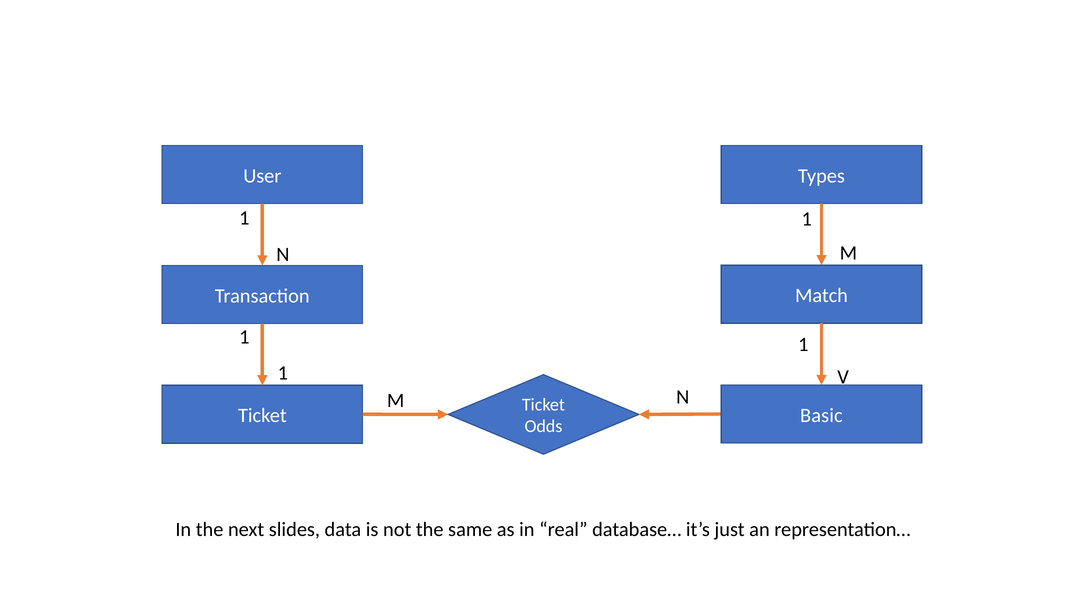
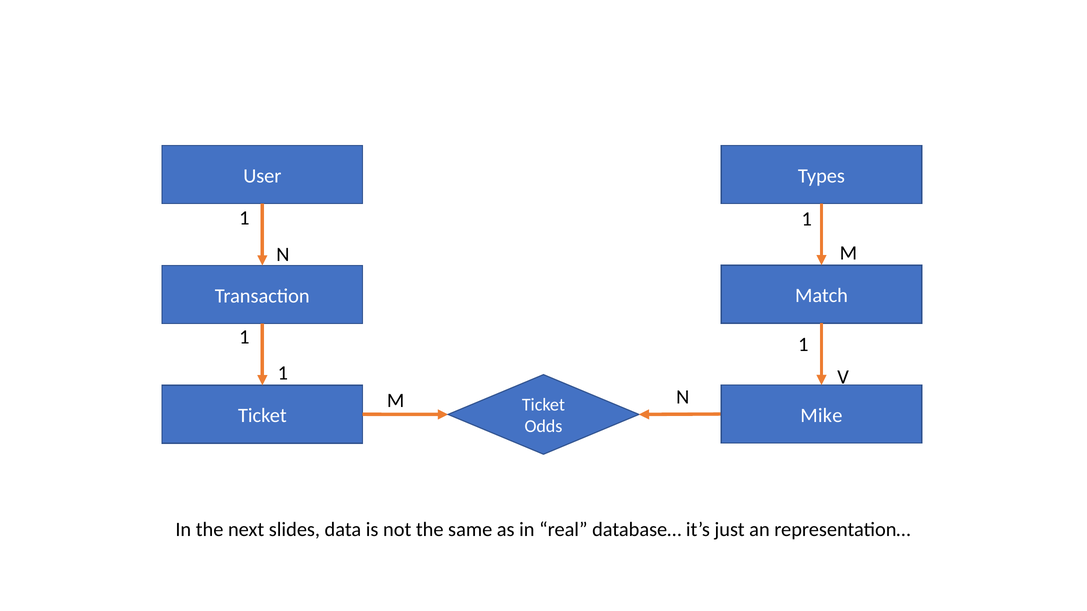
Basic: Basic -> Mike (821, 416)
